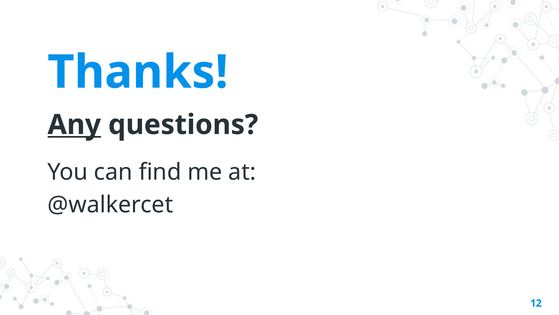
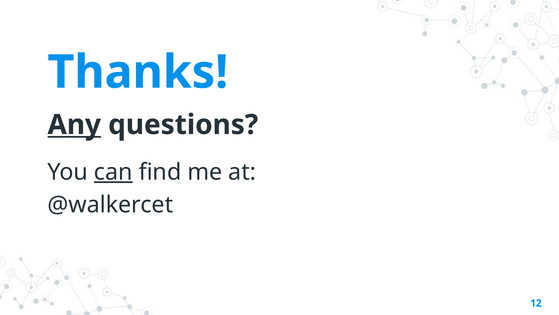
can underline: none -> present (113, 172)
